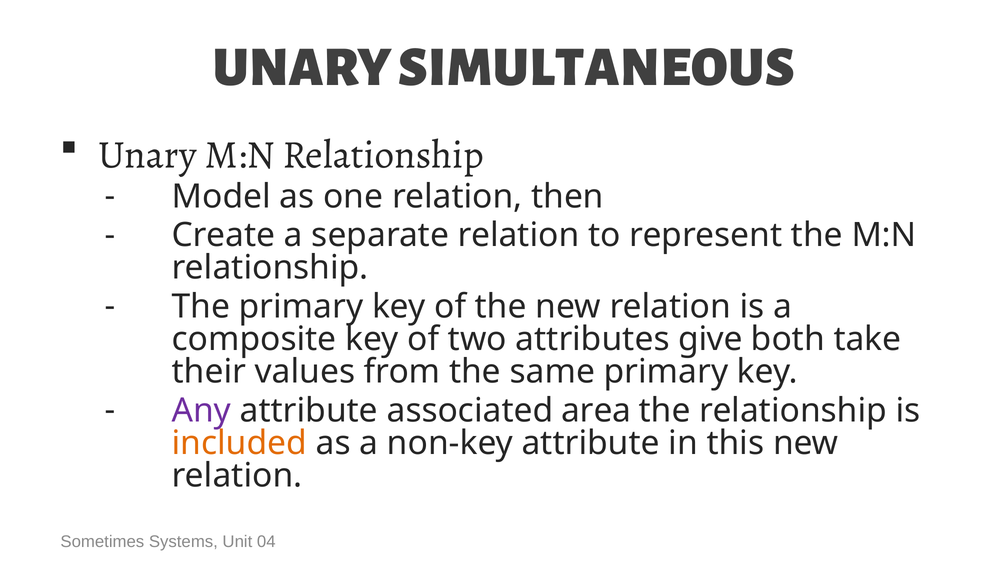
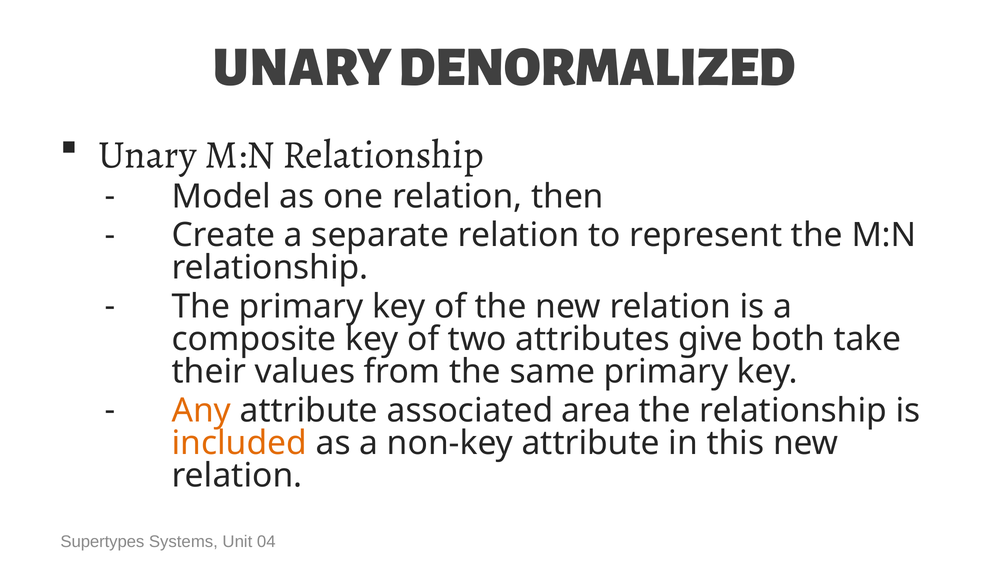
SIMULTANEOUS: SIMULTANEOUS -> DENORMALIZED (597, 67)
Any colour: purple -> orange (201, 411)
Sometimes: Sometimes -> Supertypes (102, 542)
